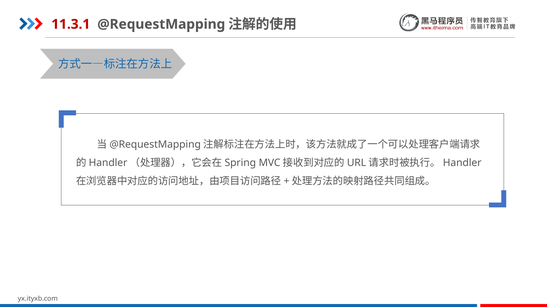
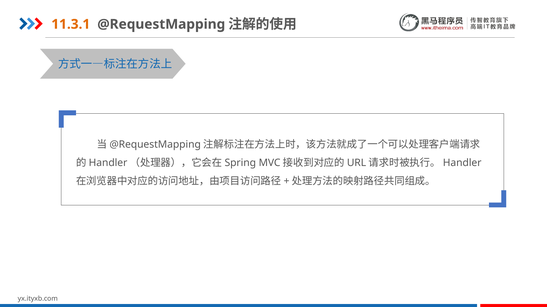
11.3.1 colour: red -> orange (71, 24)
